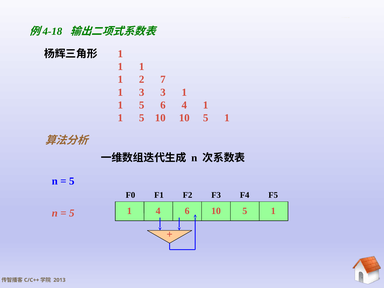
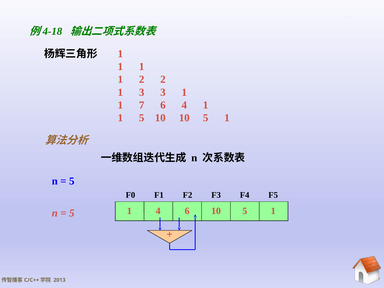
2 7: 7 -> 2 (163, 79)
5: 5 -> 7 (142, 105)
